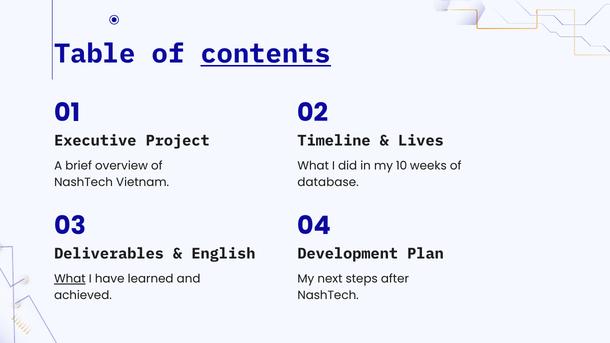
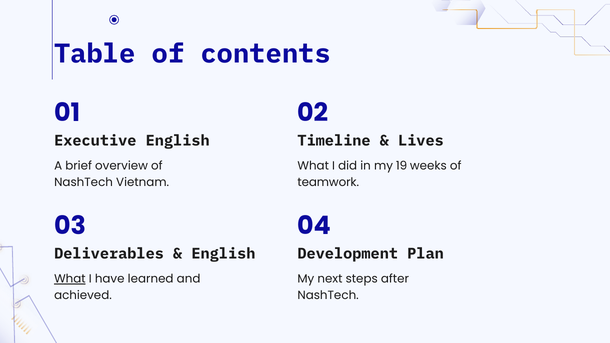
contents underline: present -> none (266, 54)
Executive Project: Project -> English (178, 141)
10: 10 -> 19 (402, 166)
database: database -> teamwork (328, 182)
